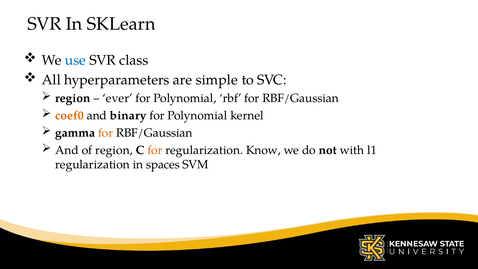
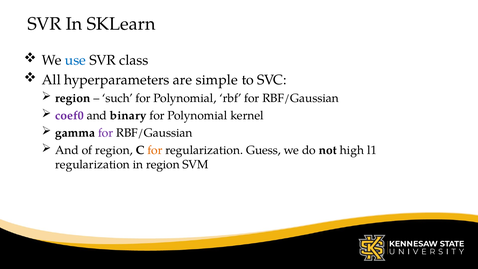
ever: ever -> such (118, 98)
coef0 colour: orange -> purple (70, 116)
for colour: orange -> purple (106, 133)
Know: Know -> Guess (263, 150)
with: with -> high (352, 150)
in spaces: spaces -> region (163, 165)
